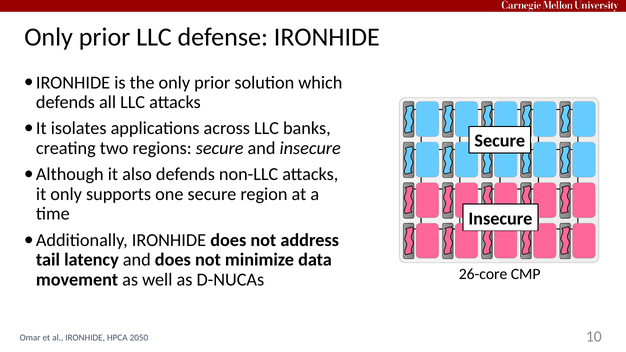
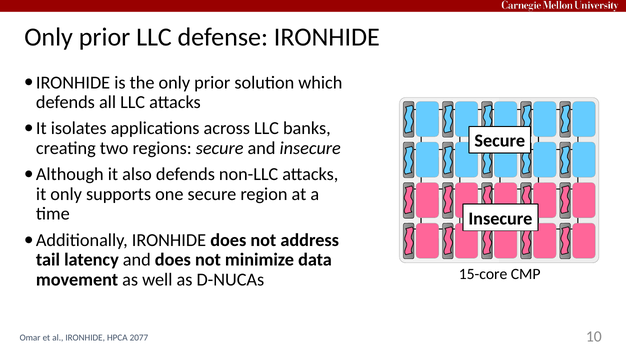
26-core: 26-core -> 15-core (483, 274)
2050: 2050 -> 2077 (139, 338)
